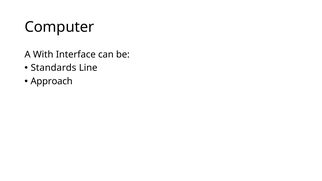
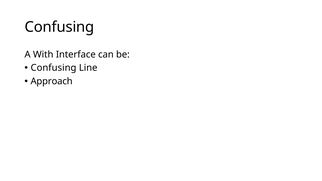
Computer: Computer -> Confusing (59, 27)
Standards: Standards -> Confusing (54, 68)
